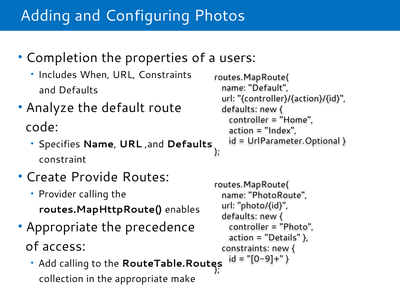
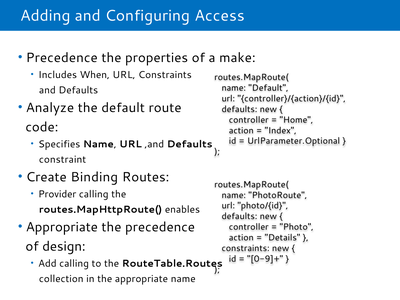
Photos: Photos -> Access (220, 16)
Completion: Completion -> Precedence (62, 58)
users: users -> make (237, 58)
Provide: Provide -> Binding (94, 177)
access: access -> design (64, 246)
appropriate make: make -> name (183, 279)
